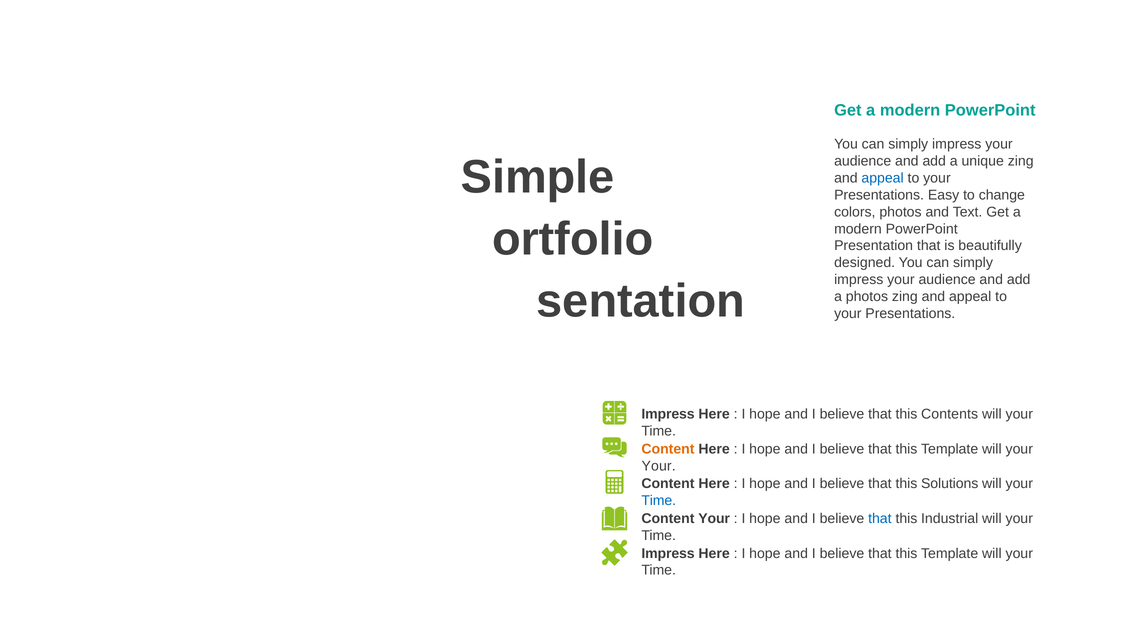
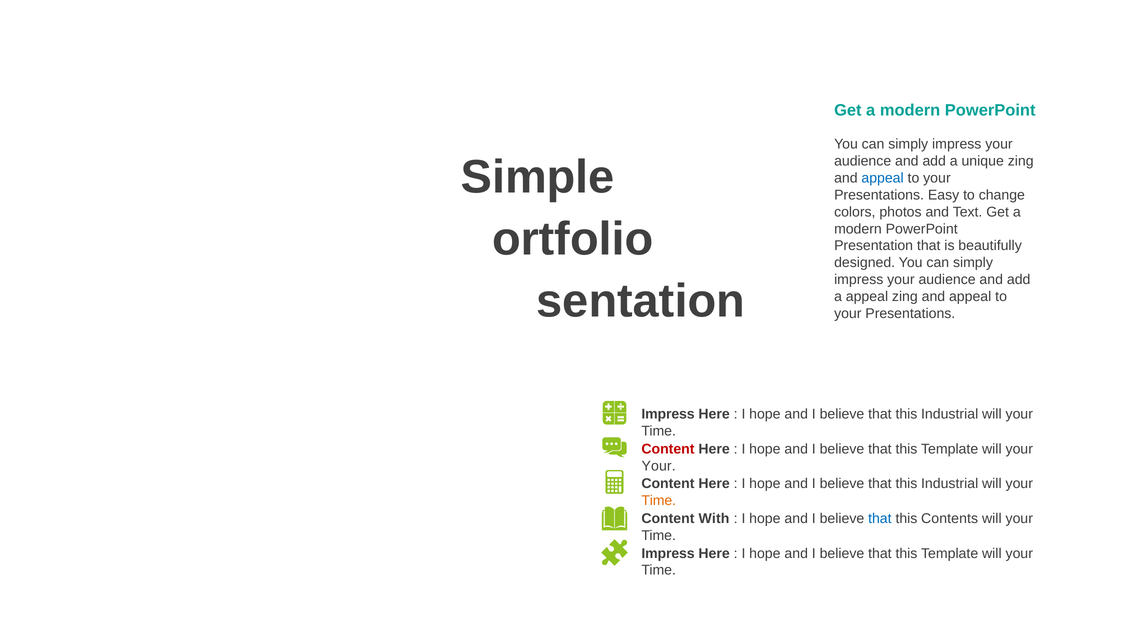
a photos: photos -> appeal (867, 296)
Contents: Contents -> Industrial (950, 414)
Content colour: orange -> red (668, 449)
Solutions: Solutions -> Industrial (950, 483)
Time colour: blue -> orange (659, 500)
Content Your: Your -> With (714, 518)
Industrial: Industrial -> Contents (950, 518)
